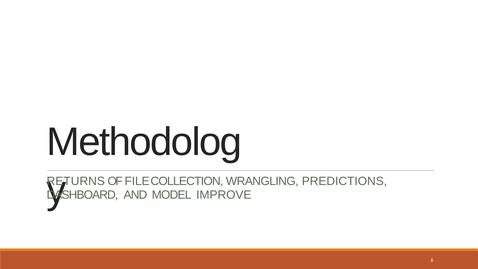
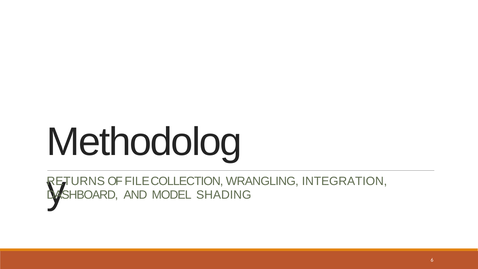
PREDICTIONS: PREDICTIONS -> INTEGRATION (344, 181)
IMPROVE: IMPROVE -> SHADING (224, 195)
